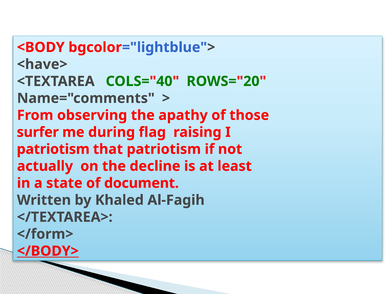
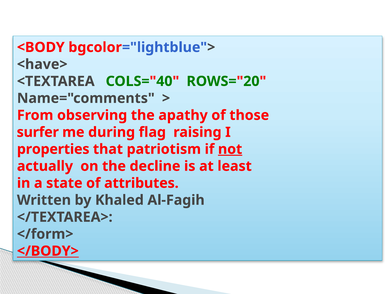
patriotism: patriotism -> properties (53, 149)
not underline: none -> present (230, 149)
document: document -> attributes (141, 183)
